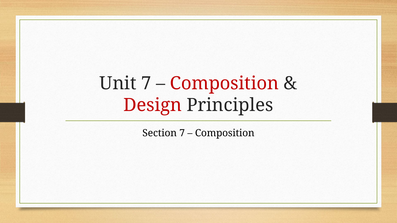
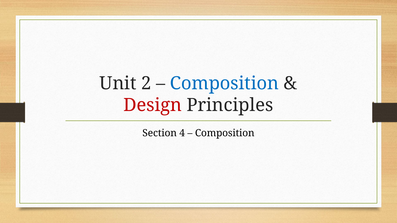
Unit 7: 7 -> 2 (146, 83)
Composition colour: red -> blue (224, 83)
Section 7: 7 -> 4 (182, 133)
